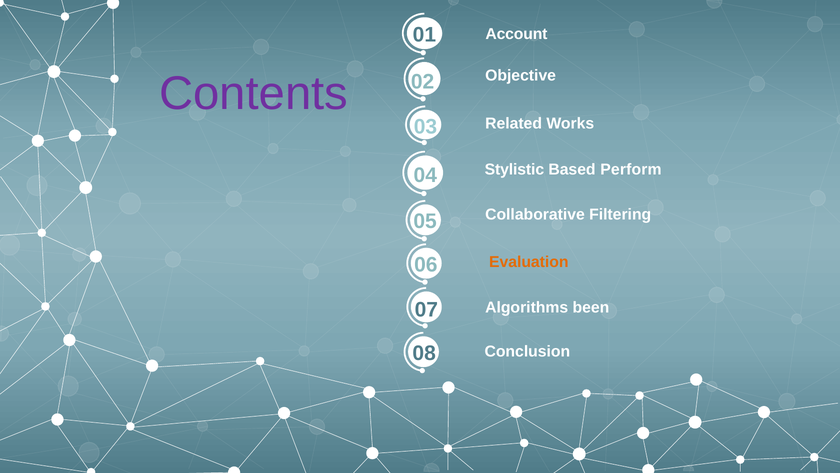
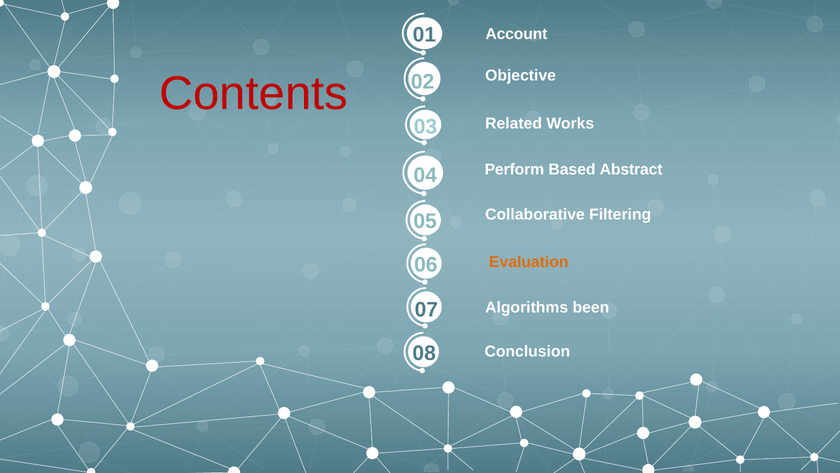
Contents colour: purple -> red (254, 93)
Stylistic: Stylistic -> Perform (514, 170)
Perform: Perform -> Abstract (631, 170)
